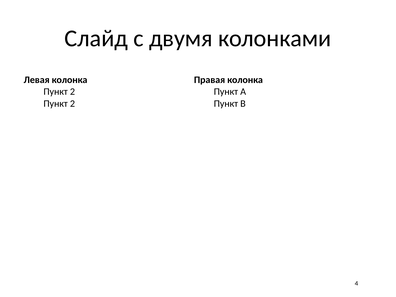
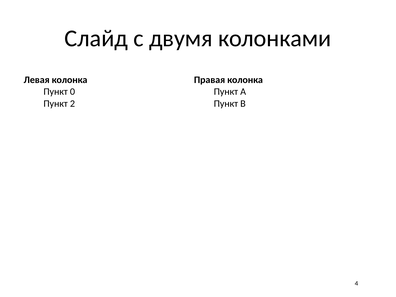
2: 2 -> 0 (72, 92)
